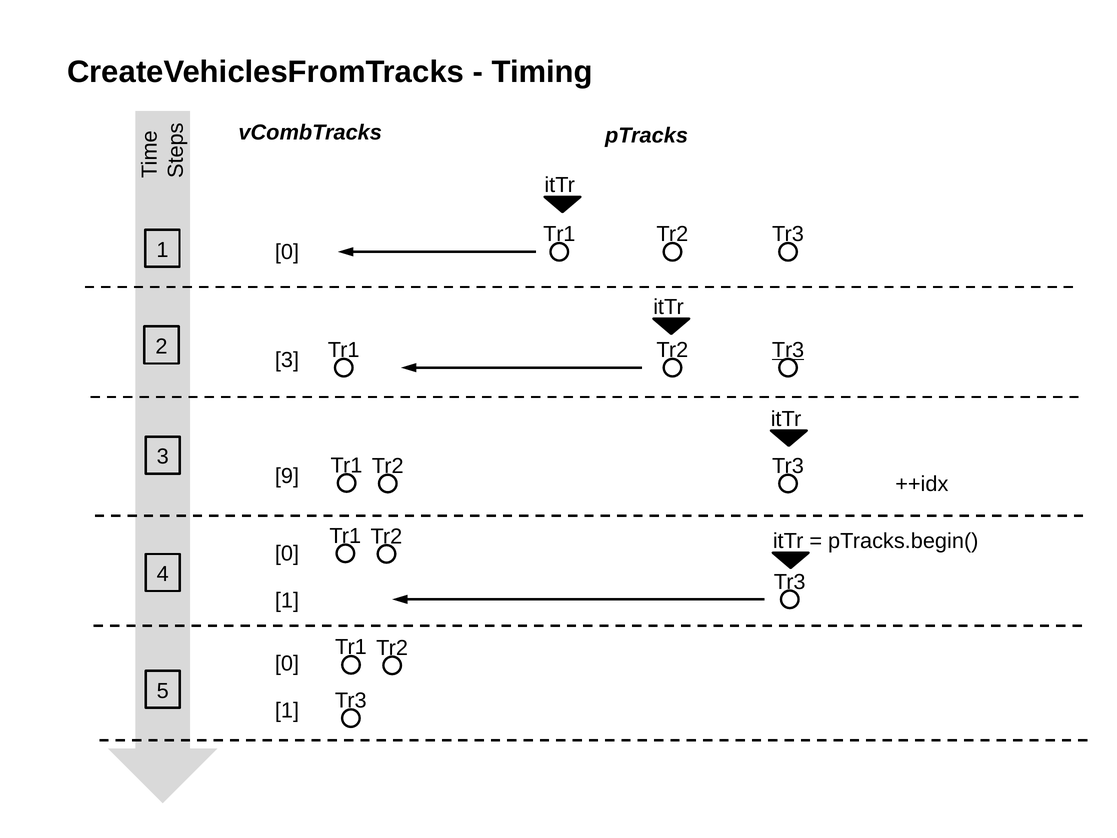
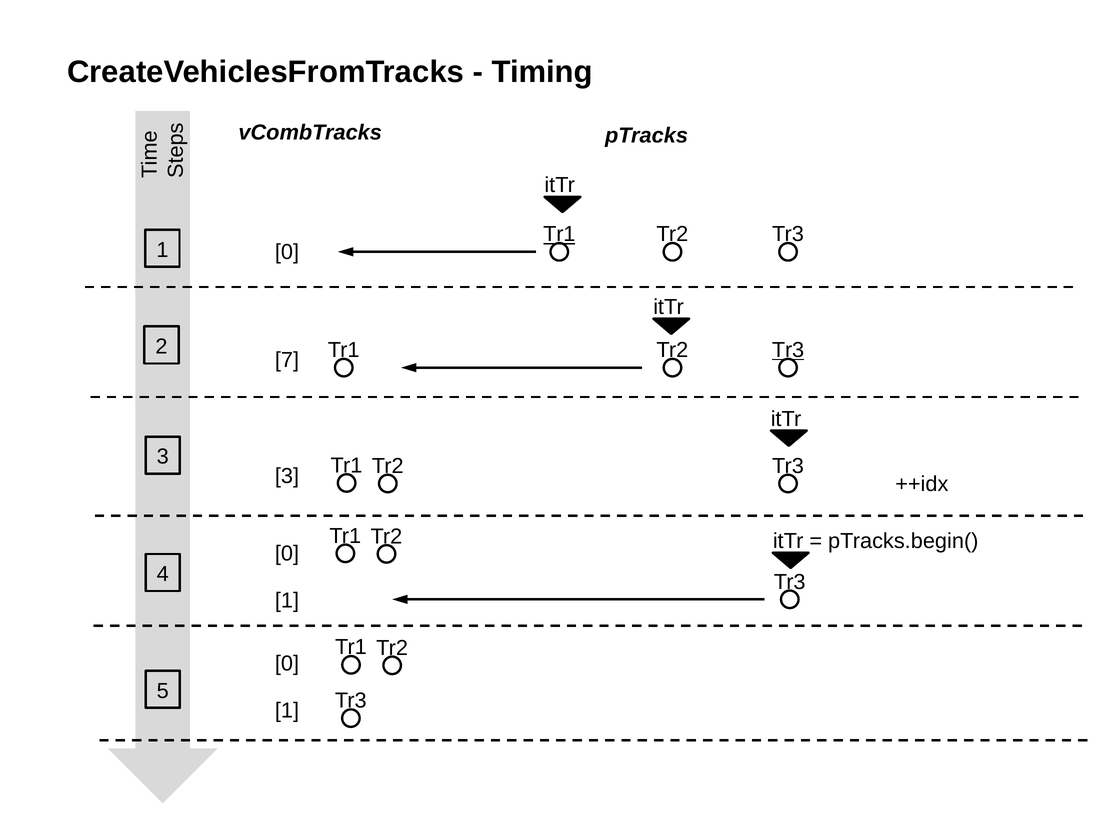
Tr1 underline: none -> present (559, 234)
3: 3 -> 7 (287, 360)
9: 9 -> 3 (287, 476)
